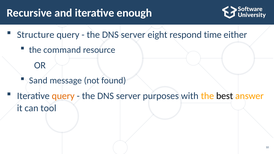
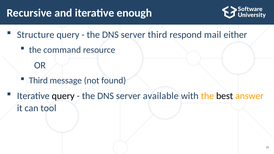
server eight: eight -> third (157, 35)
time: time -> mail (213, 35)
Sand: Sand -> Third (38, 81)
query colour: orange -> black (63, 96)
purposes: purposes -> available (161, 96)
